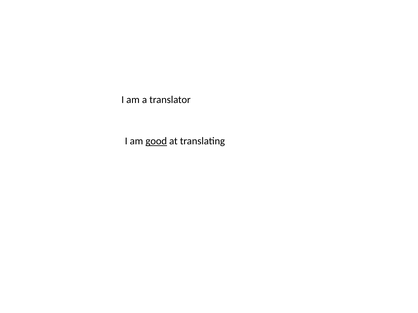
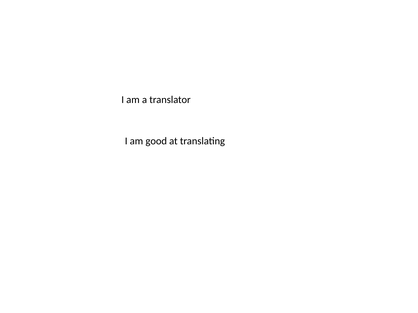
good underline: present -> none (156, 141)
